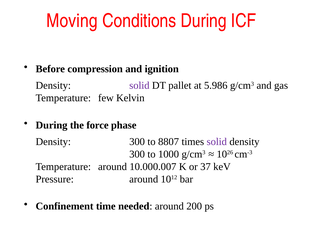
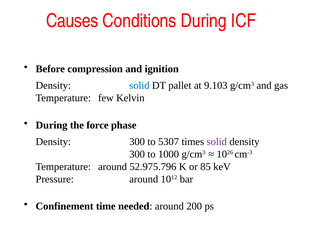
Moving: Moving -> Causes (72, 21)
solid colour: purple -> blue (139, 86)
5.986: 5.986 -> 9.103 (216, 86)
8807: 8807 -> 5307 (169, 142)
10.000.007: 10.000.007 -> 52.975.796 (153, 167)
37: 37 -> 85 (206, 167)
